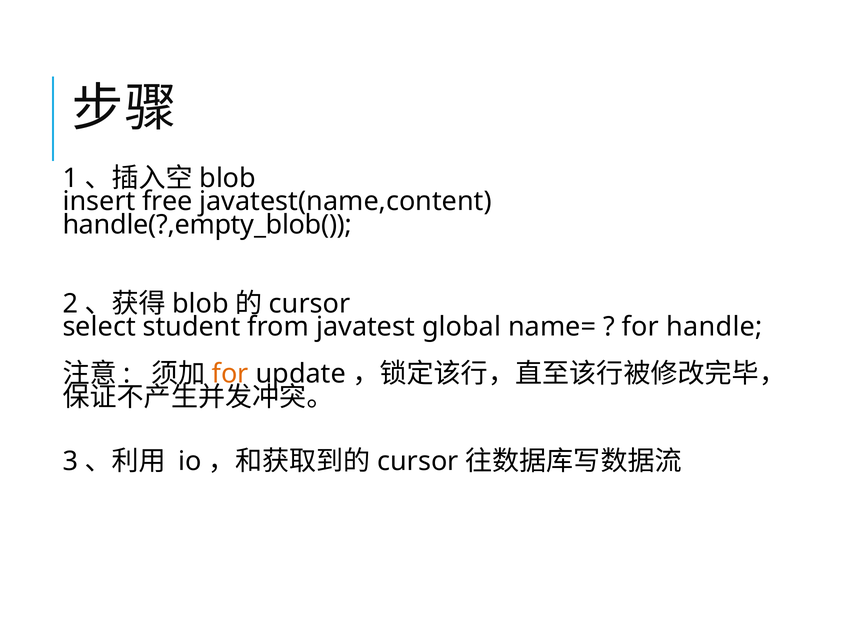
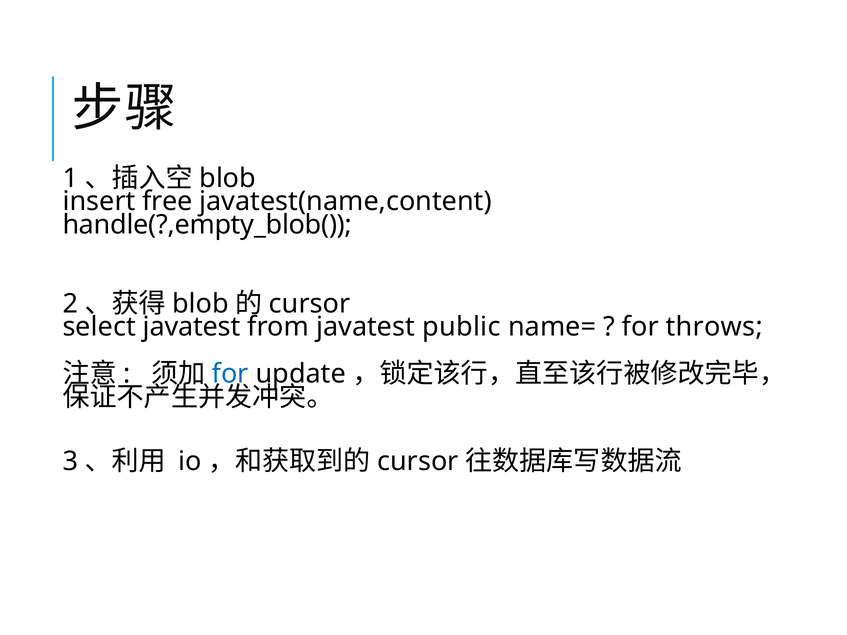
select student: student -> javatest (192, 327)
global: global -> public (461, 327)
handle: handle -> throws (714, 327)
for colour: orange -> blue (230, 374)
